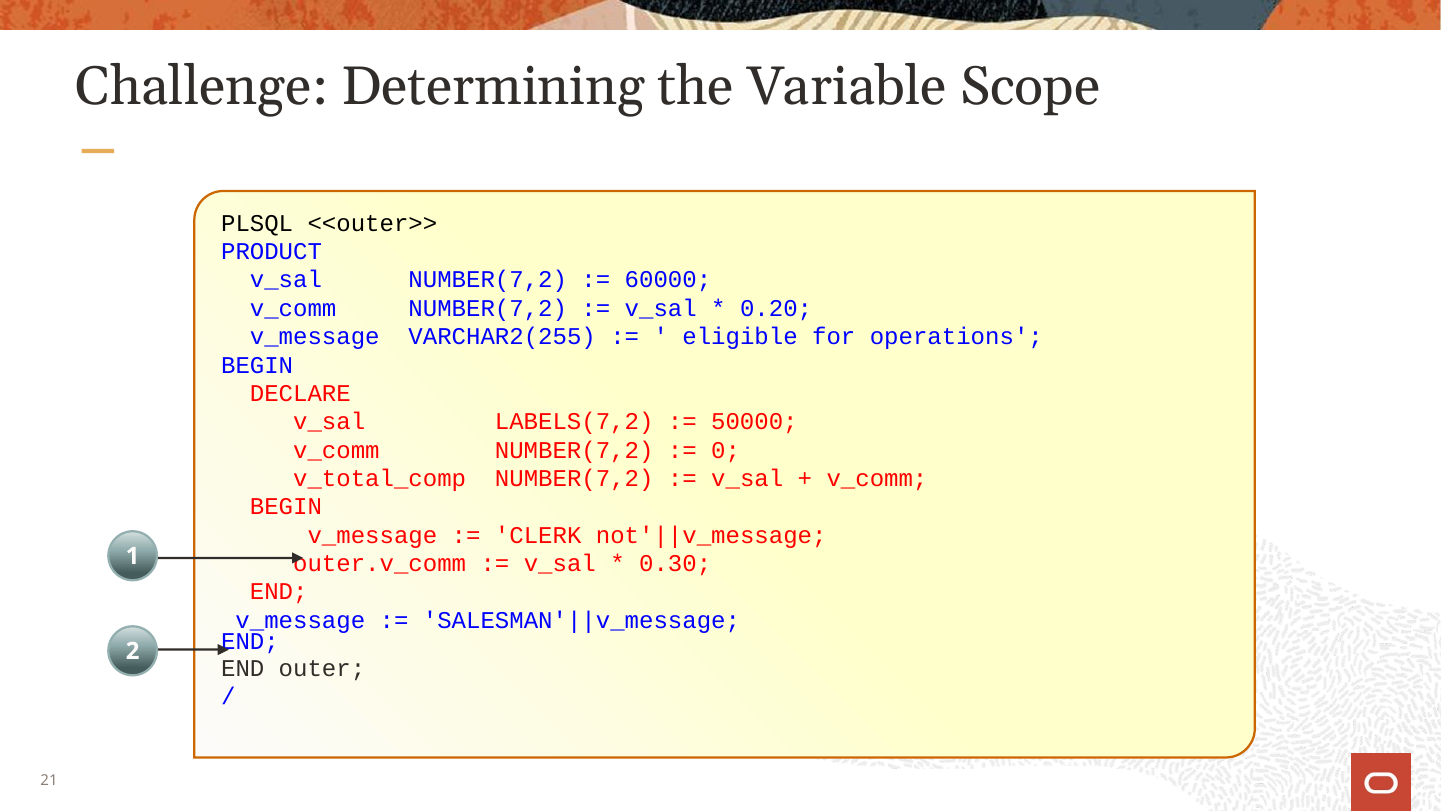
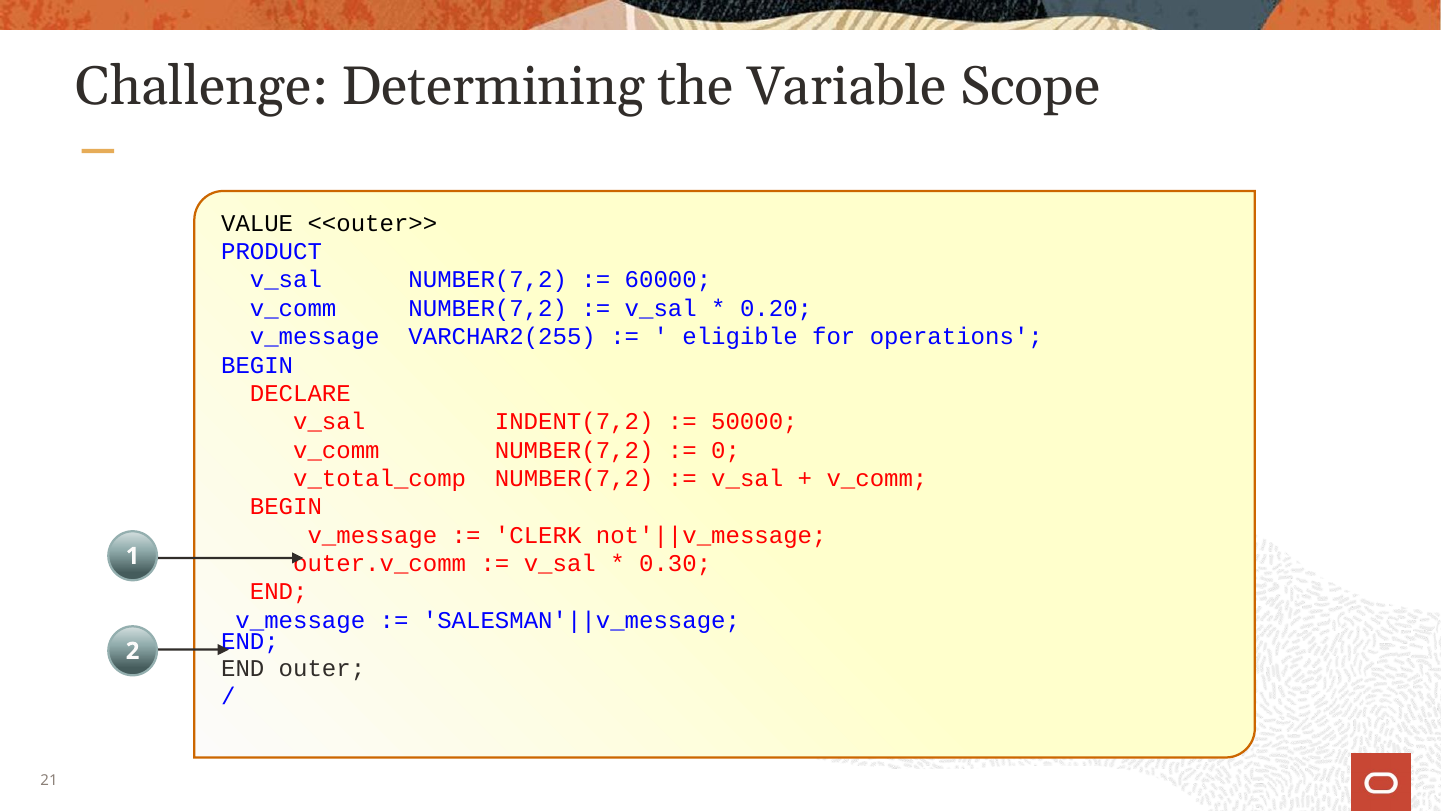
PLSQL: PLSQL -> VALUE (257, 223)
LABELS(7,2: LABELS(7,2 -> INDENT(7,2 (574, 422)
